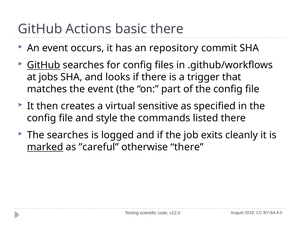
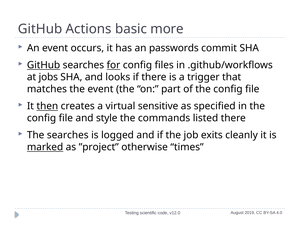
basic there: there -> more (167, 29)
repository: repository -> passwords (174, 48)
for underline: none -> present (113, 65)
then underline: none -> present (47, 106)
”careful: ”careful -> ”project (99, 147)
otherwise there: there -> times (187, 147)
